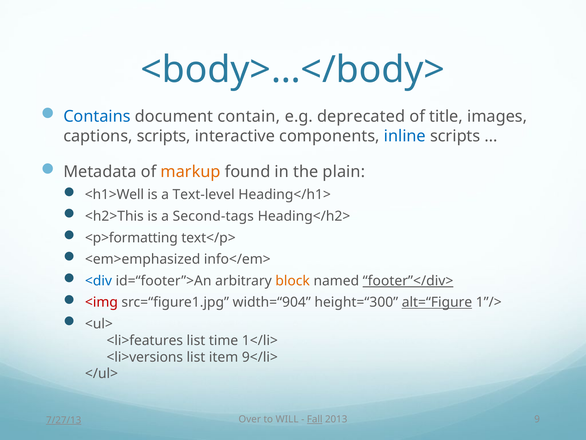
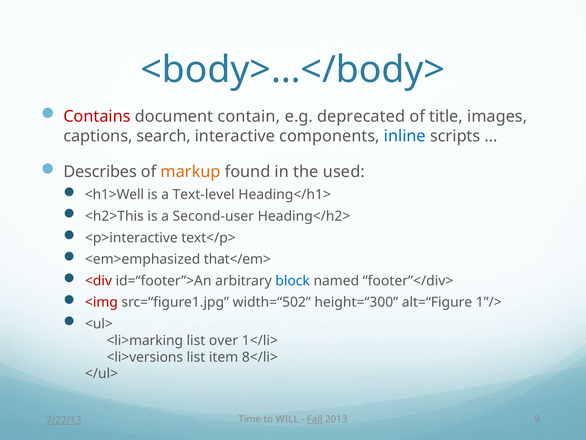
Contains colour: blue -> red (97, 116)
captions scripts: scripts -> search (164, 136)
Metadata: Metadata -> Describes (100, 172)
plain: plain -> used (344, 172)
Second-tags: Second-tags -> Second-user (213, 216)
<p>formatting: <p>formatting -> <p>interactive (131, 237)
info</em>: info</em> -> that</em> (237, 259)
<div colour: blue -> red (98, 280)
block colour: orange -> blue (293, 280)
footer”</div> underline: present -> none (408, 280)
width=“904: width=“904 -> width=“502 (272, 302)
alt=“Figure underline: present -> none (437, 302)
<li>features: <li>features -> <li>marking (145, 340)
time: time -> over (224, 340)
9</li>: 9</li> -> 8</li> (260, 357)
Over: Over -> Time (250, 419)
